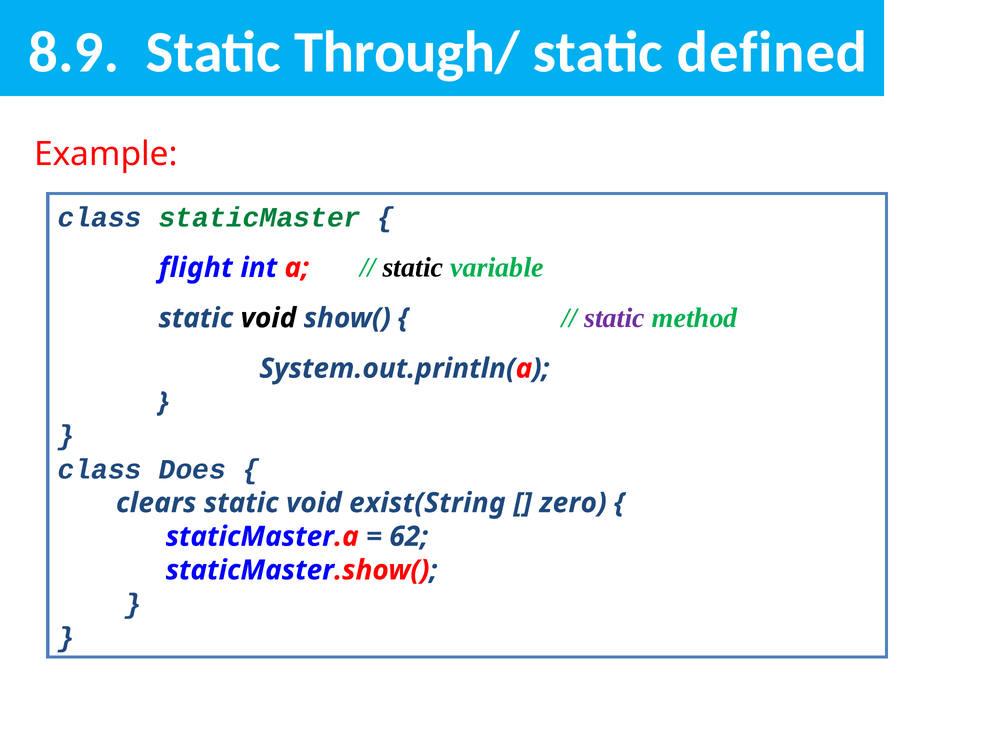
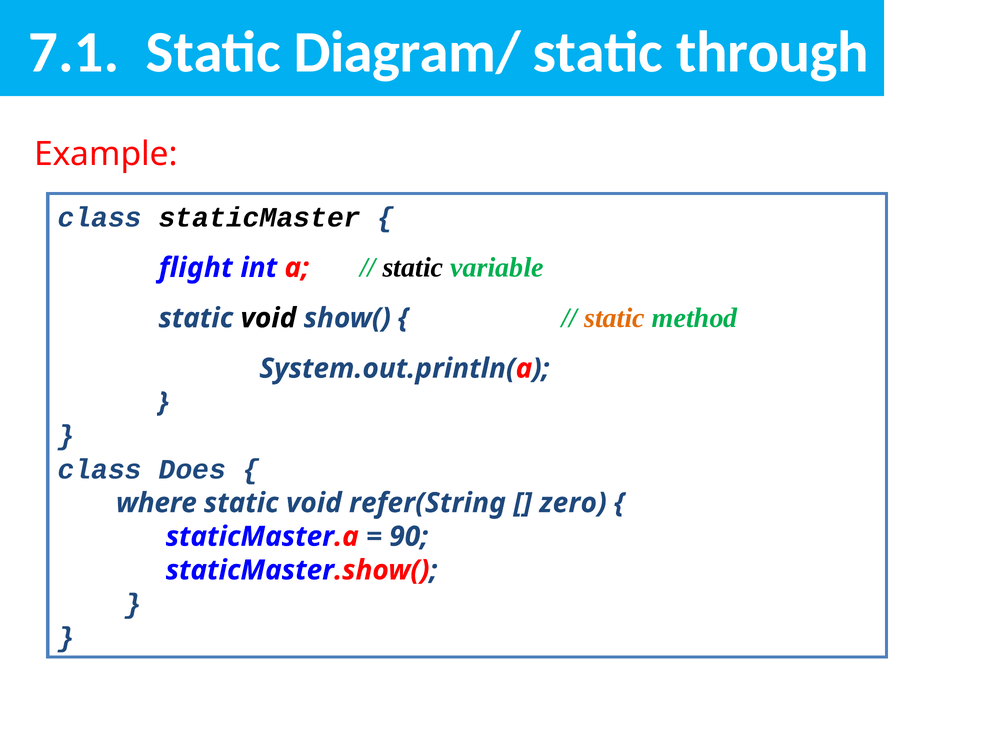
8.9: 8.9 -> 7.1 (74, 52)
Through/: Through/ -> Diagram/ (407, 52)
defined: defined -> through (773, 52)
staticMaster colour: green -> black (260, 217)
static colour: purple -> orange (615, 318)
clears: clears -> where (156, 503)
exist(String: exist(String -> refer(String (427, 503)
62: 62 -> 90 (409, 537)
